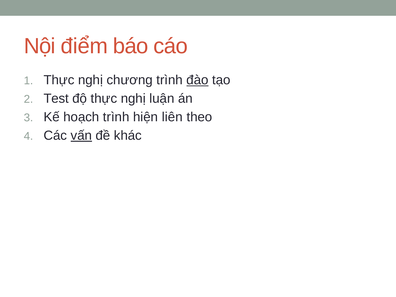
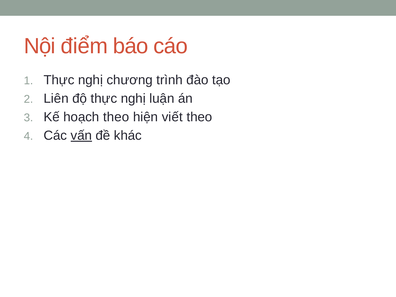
đào underline: present -> none (197, 80)
Test: Test -> Liên (56, 99)
hoạch trình: trình -> theo (116, 117)
liên: liên -> viết (172, 117)
